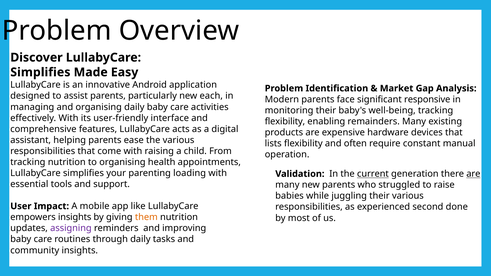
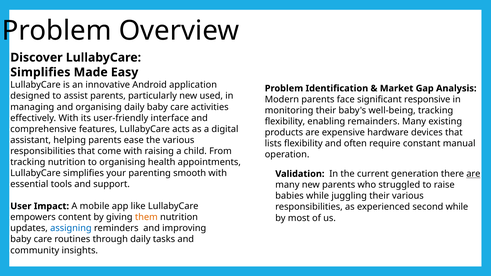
each: each -> used (211, 96)
loading: loading -> smooth (190, 173)
current underline: present -> none (373, 174)
second done: done -> while (457, 207)
empowers insights: insights -> content (75, 217)
assigning colour: purple -> blue (71, 228)
